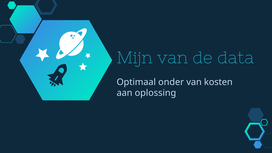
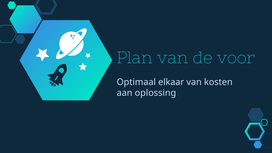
Mijn: Mijn -> Plan (135, 58)
data: data -> voor (236, 58)
onder: onder -> elkaar (171, 82)
